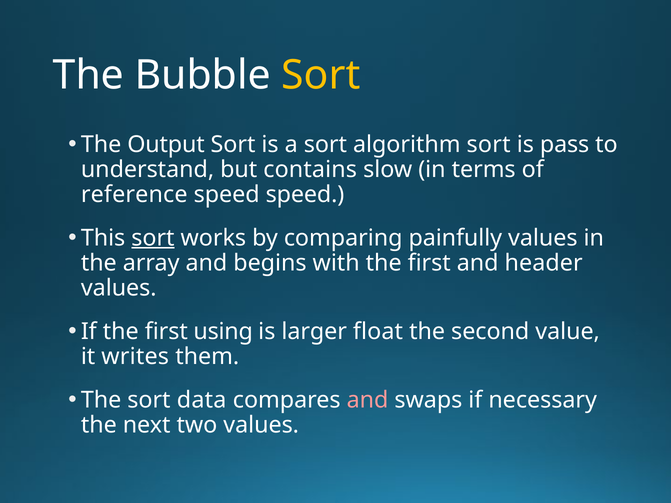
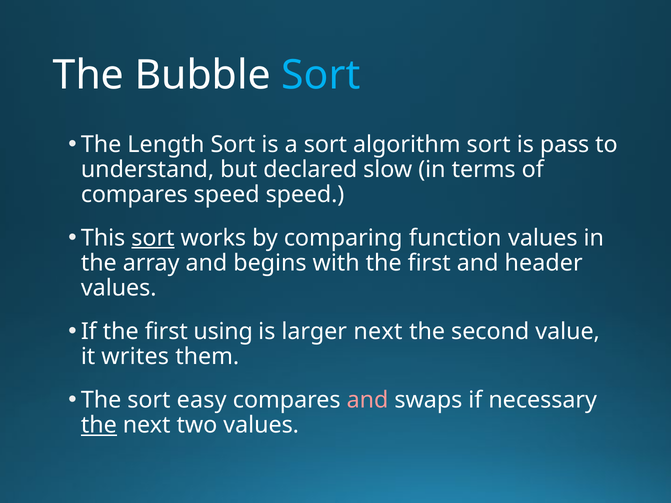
Sort colour: yellow -> light blue (321, 75)
Output: Output -> Length (166, 144)
contains: contains -> declared (310, 170)
reference: reference -> compares (134, 195)
painfully: painfully -> function (455, 238)
larger float: float -> next (378, 332)
data: data -> easy (202, 400)
the underline: none -> present (99, 425)
